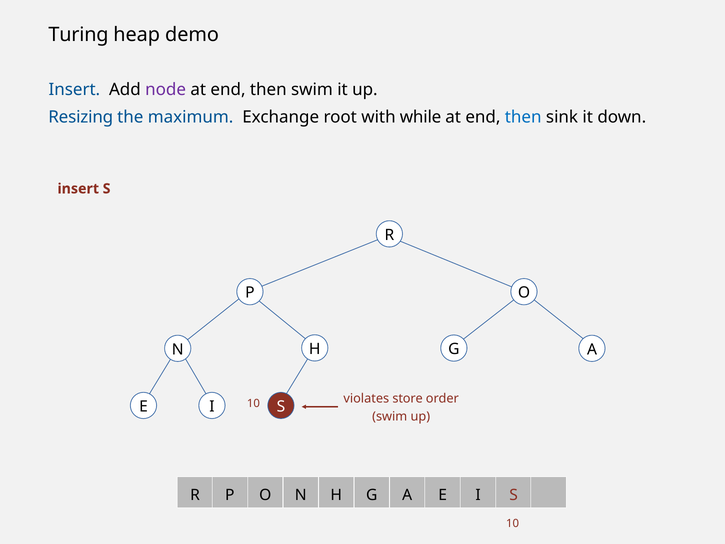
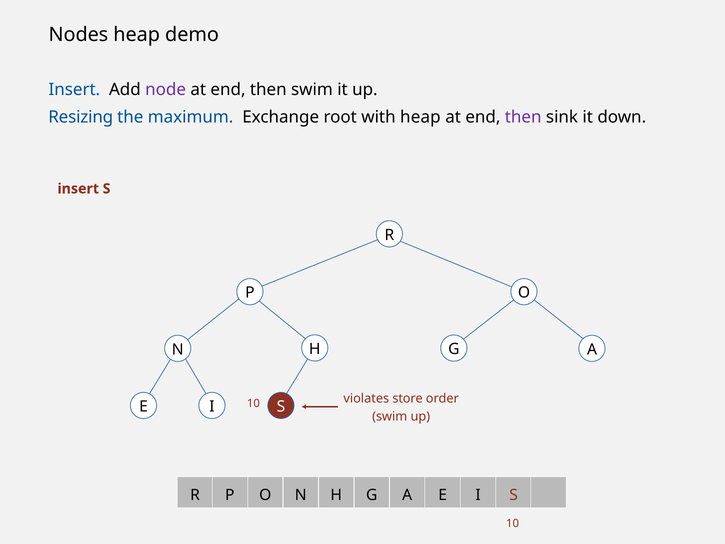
Turing: Turing -> Nodes (78, 35)
with while: while -> heap (420, 117)
then colour: blue -> purple (523, 117)
